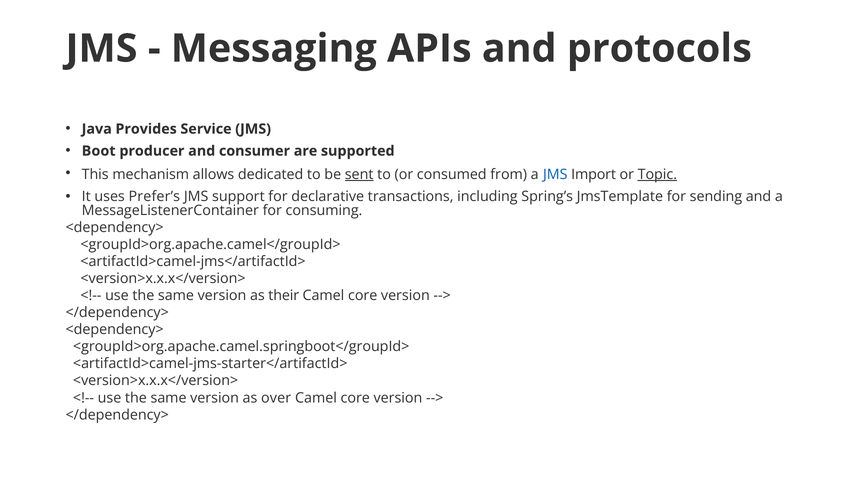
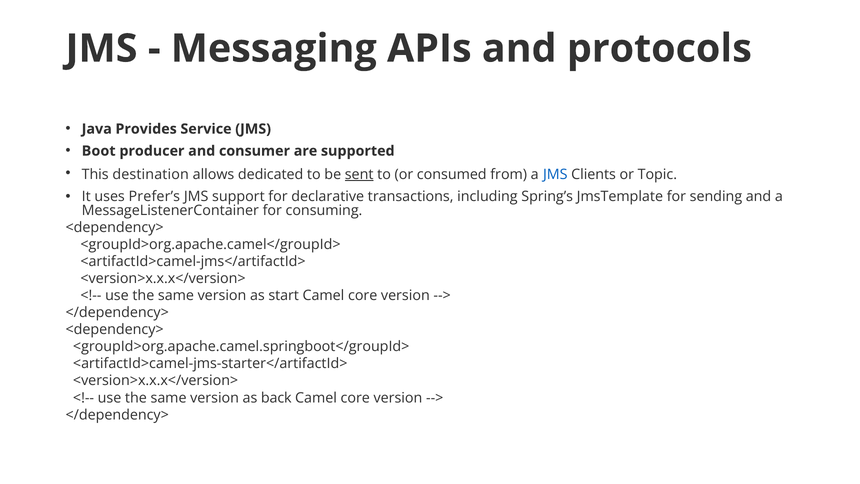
mechanism: mechanism -> destination (151, 174)
Import: Import -> Clients (594, 174)
Topic underline: present -> none (657, 174)
their: their -> start (284, 296)
over: over -> back (276, 398)
